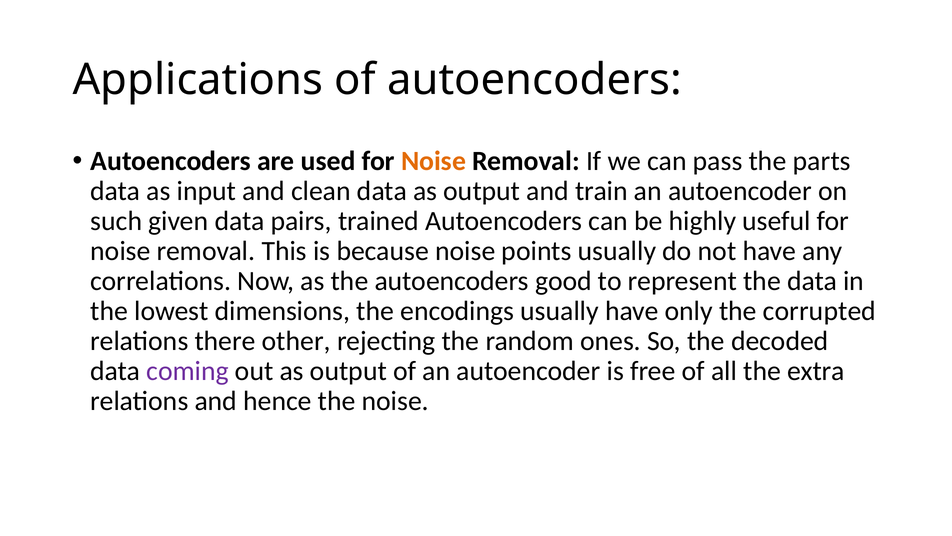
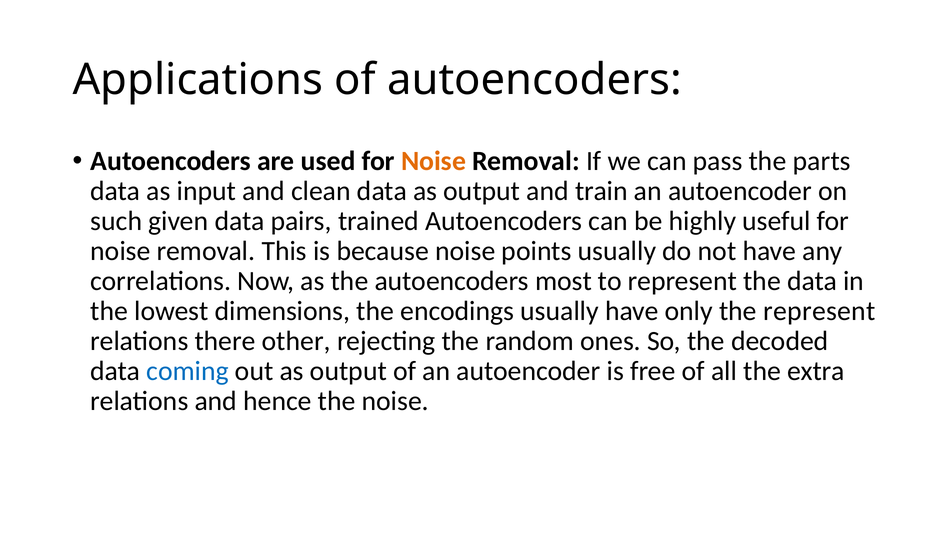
good: good -> most (563, 281)
the corrupted: corrupted -> represent (819, 311)
coming colour: purple -> blue (188, 371)
